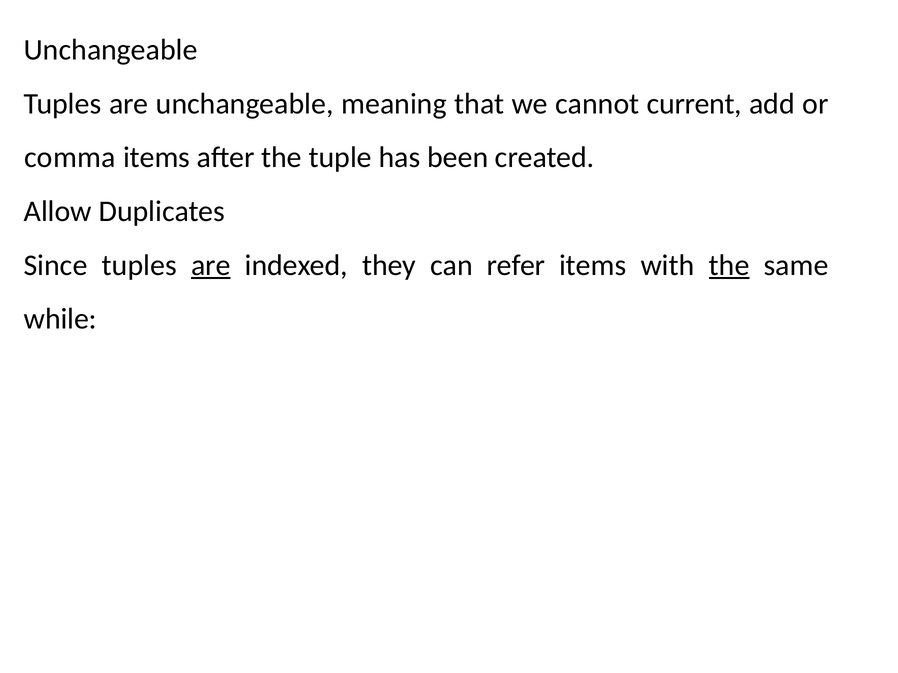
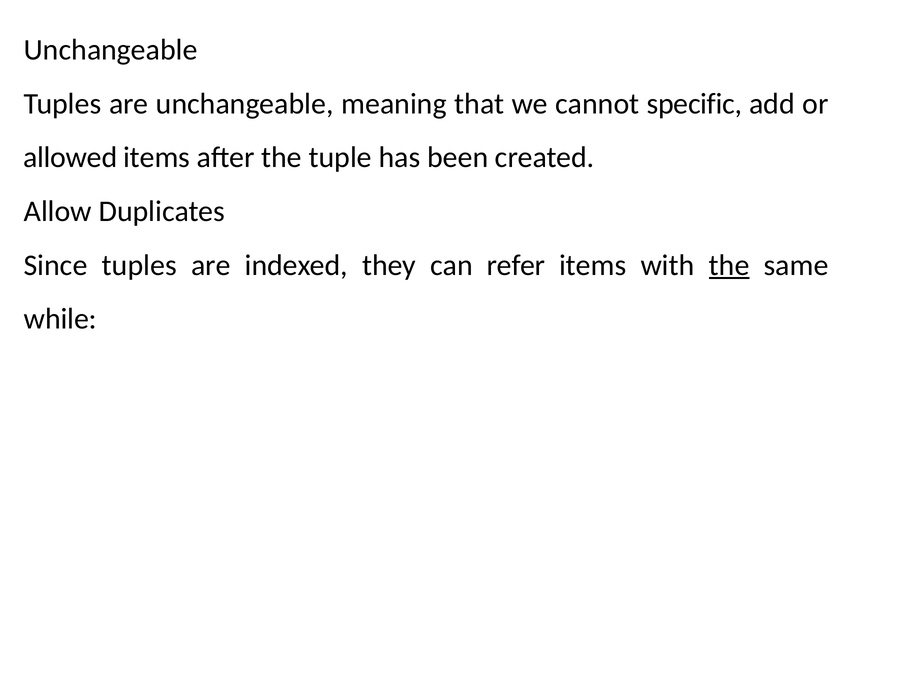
current: current -> specific (694, 104)
comma: comma -> allowed (70, 158)
are underline: present -> none (211, 265)
